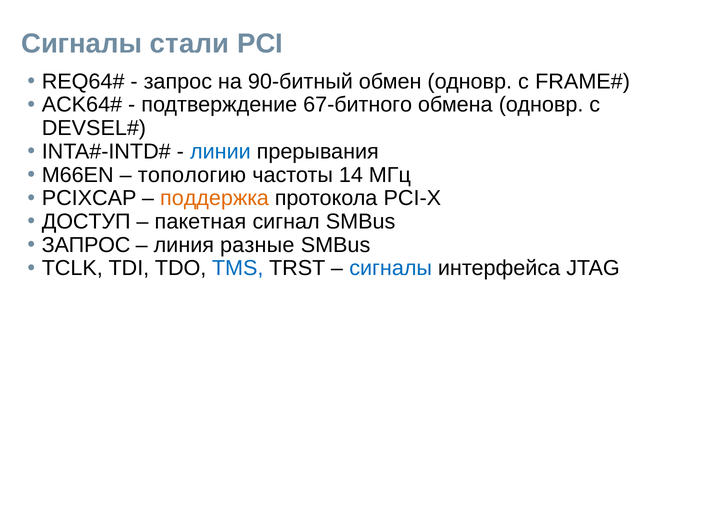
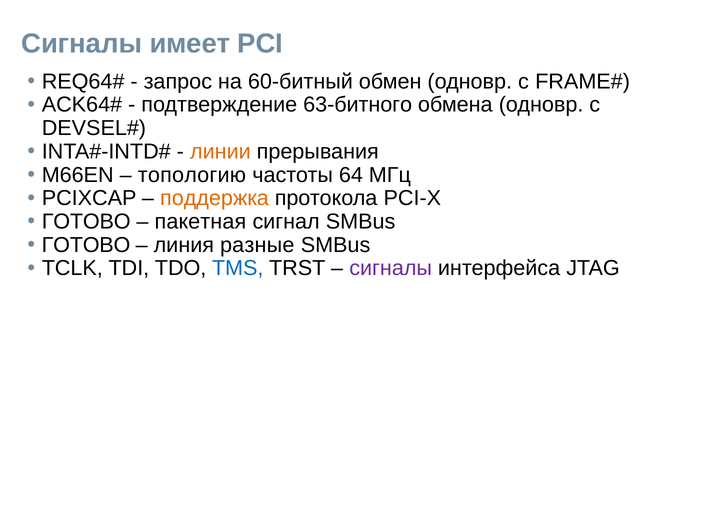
стали: стали -> имеет (190, 44)
90-битный: 90-битный -> 60-битный (300, 81)
67-битного: 67-битного -> 63-битного (358, 105)
линии colour: blue -> orange (220, 152)
14: 14 -> 64 (351, 175)
ДОСТУП: ДОСТУП -> ГОТОВО (86, 222)
ЗАПРОС: ЗАПРОС -> ГОТОВО (86, 245)
сигналы colour: blue -> purple (391, 268)
